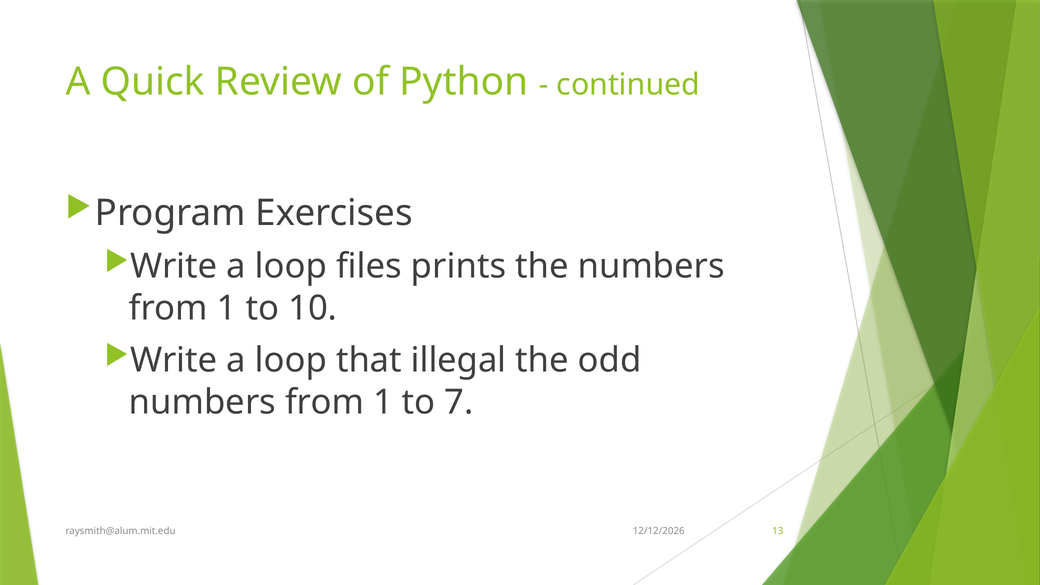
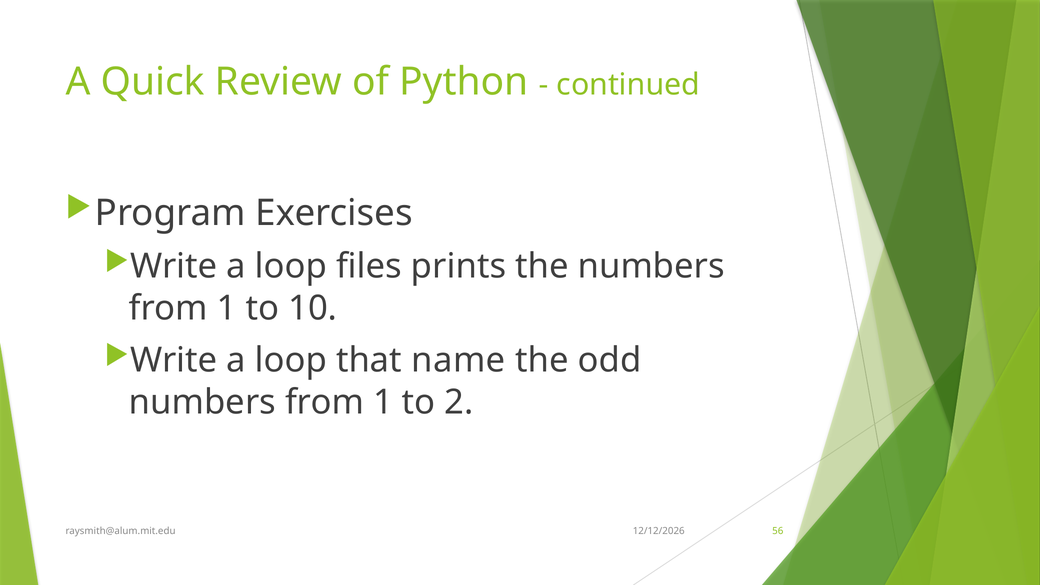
illegal: illegal -> name (458, 361)
7: 7 -> 2 (459, 402)
13: 13 -> 56 (778, 531)
